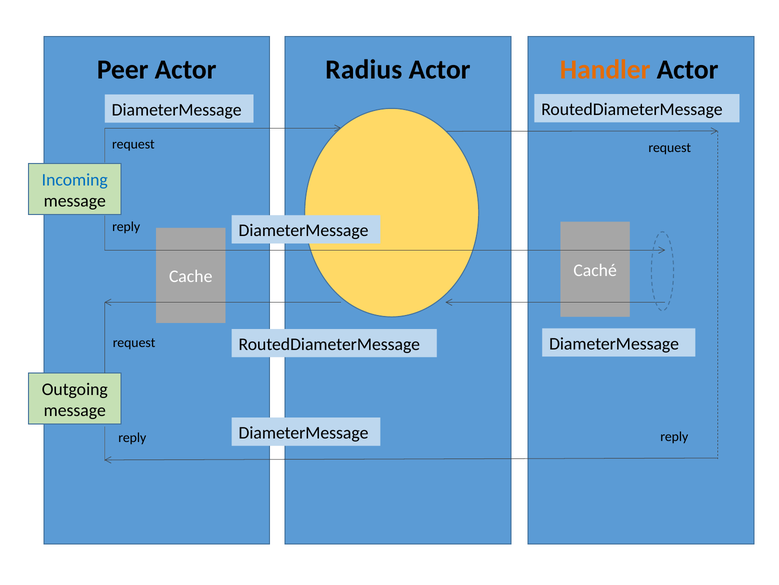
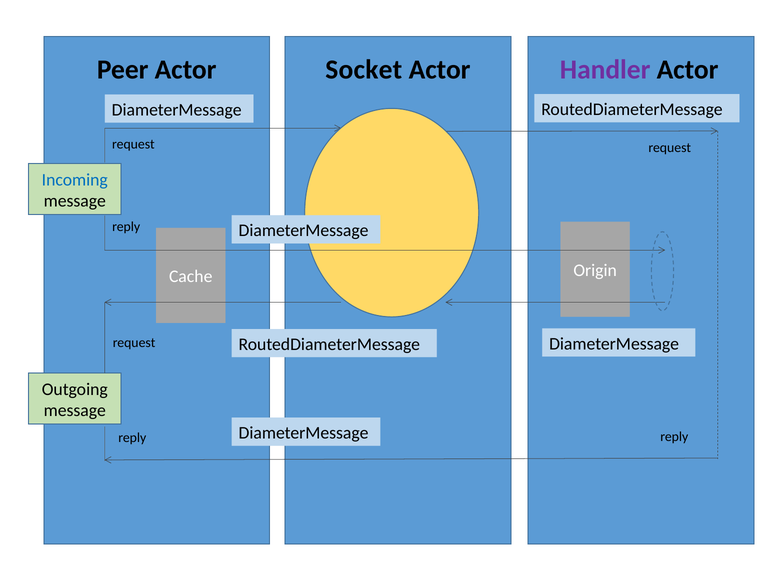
Radius: Radius -> Socket (364, 69)
Handler colour: orange -> purple (605, 69)
Caché: Caché -> Origin (595, 270)
